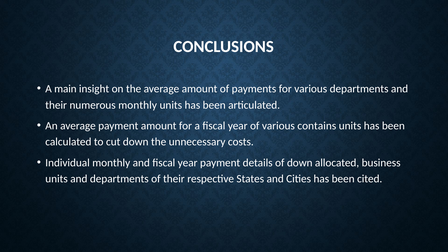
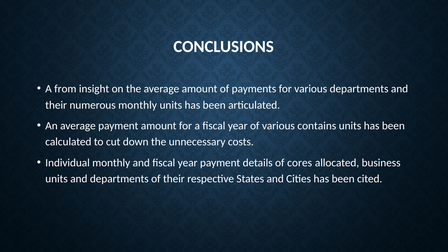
main: main -> from (65, 89)
of down: down -> cores (300, 163)
